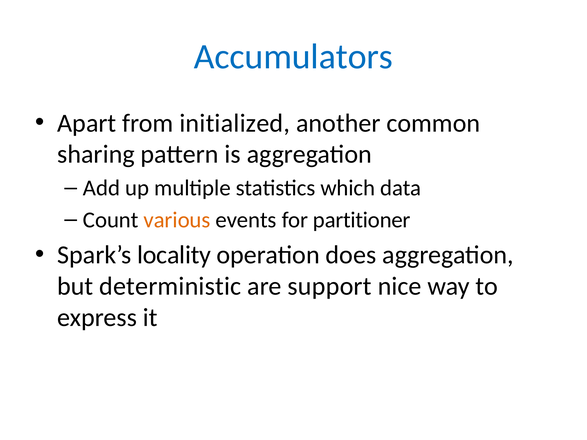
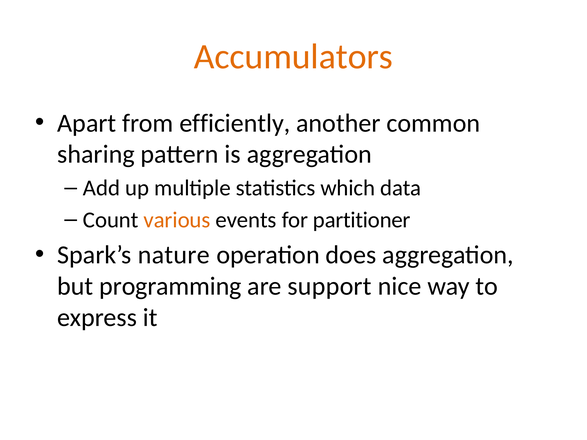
Accumulators colour: blue -> orange (293, 57)
initialized: initialized -> efficiently (235, 123)
locality: locality -> nature (174, 255)
deterministic: deterministic -> programming (170, 286)
